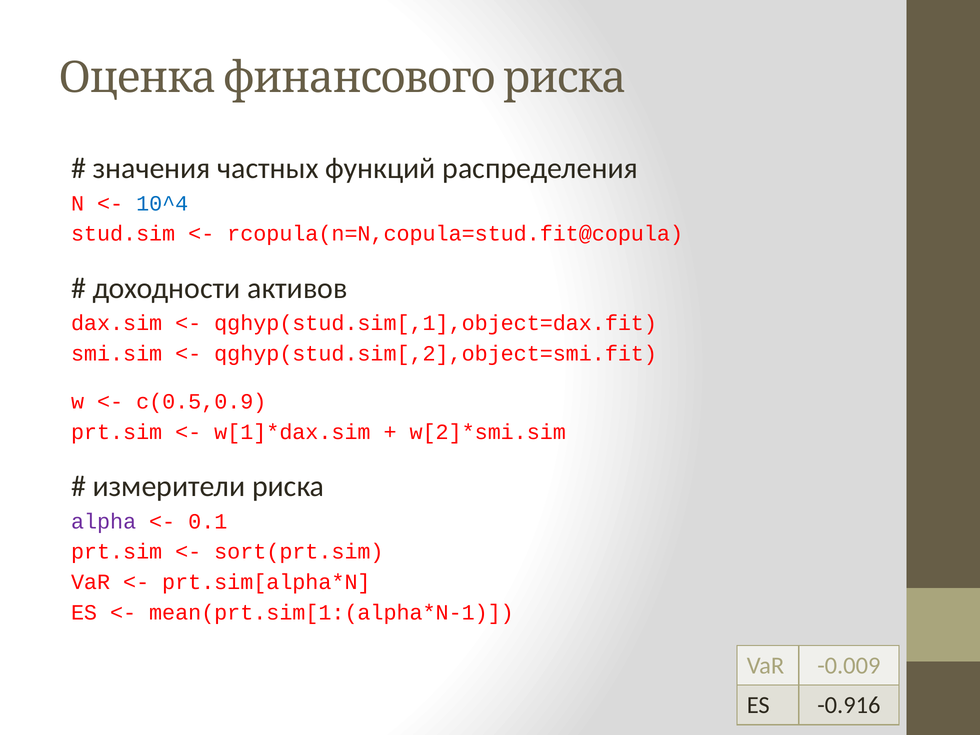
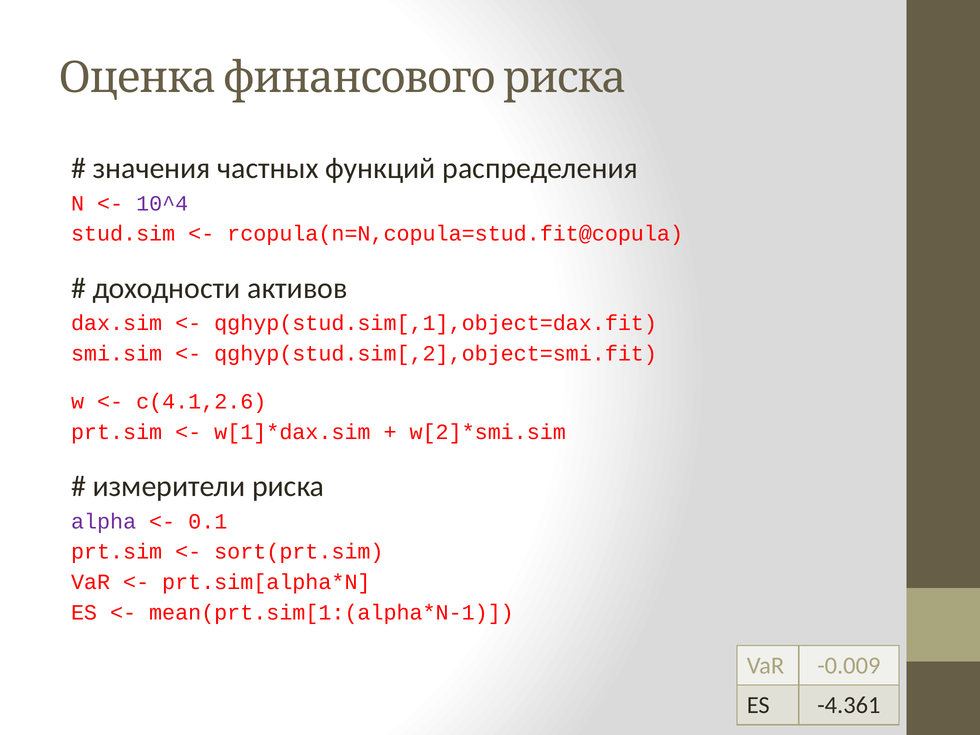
10^4 colour: blue -> purple (162, 203)
c(0.5,0.9: c(0.5,0.9 -> c(4.1,2.6 (201, 401)
-0.916: -0.916 -> -4.361 (849, 705)
